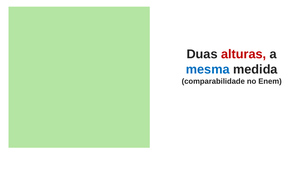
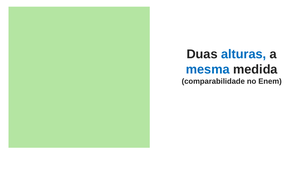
alturas colour: red -> blue (244, 54)
